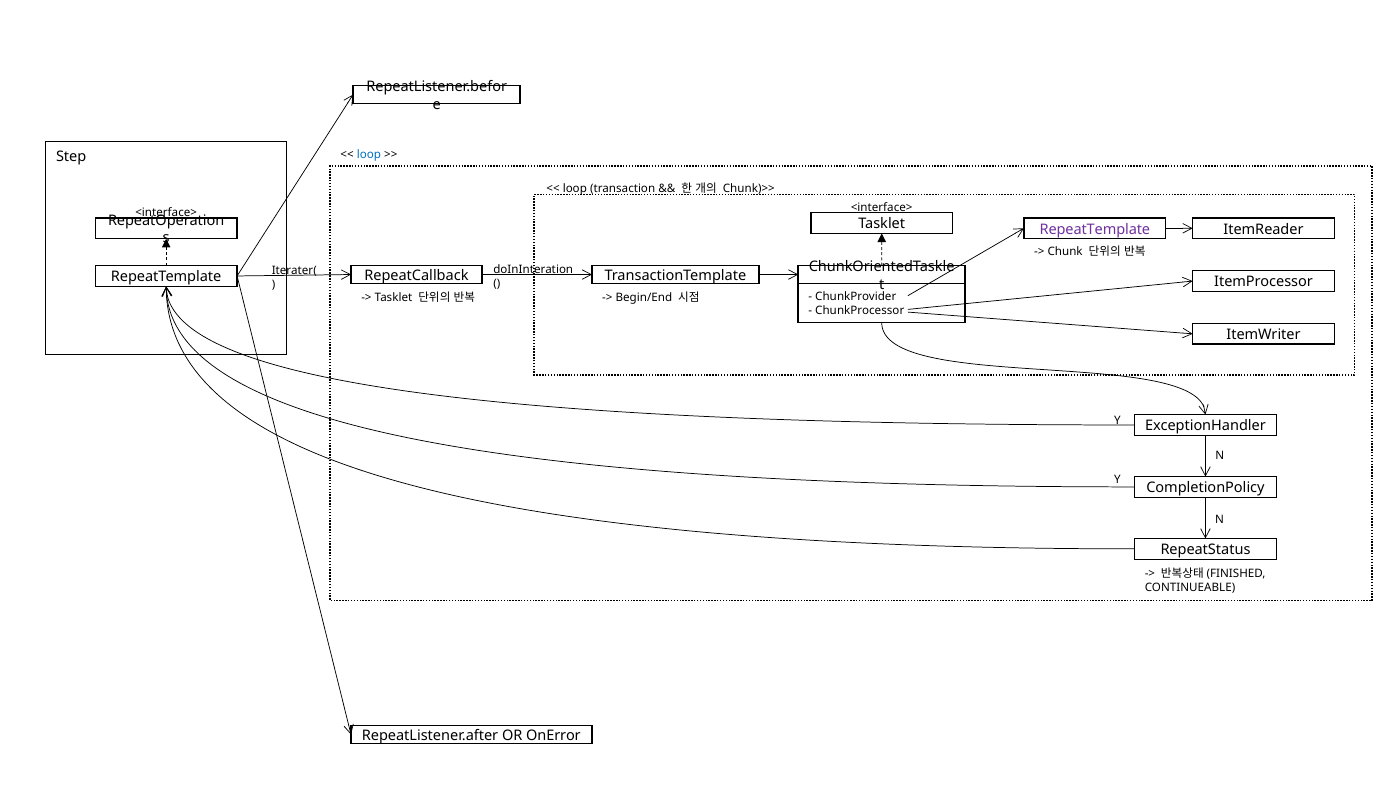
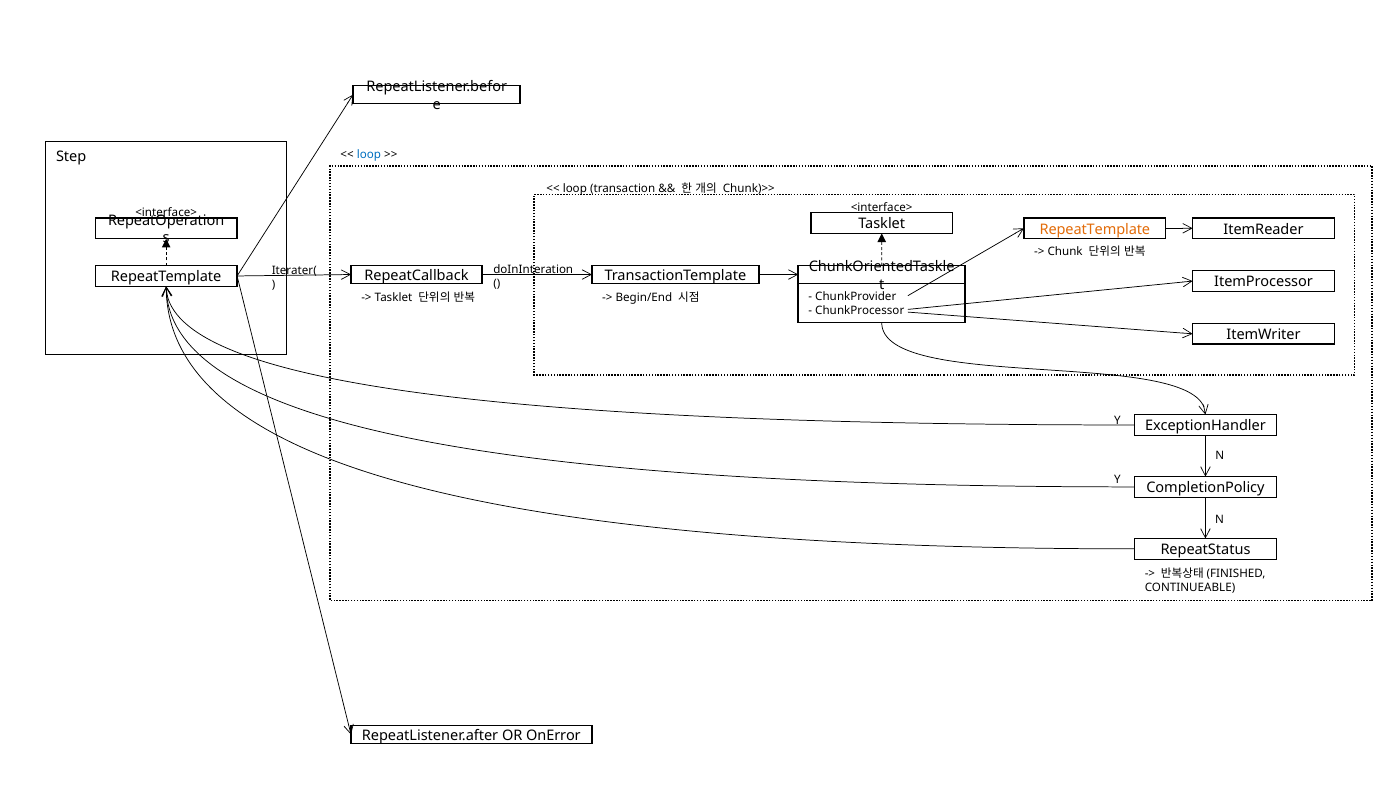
RepeatTemplate colour: purple -> orange (1095, 229)
